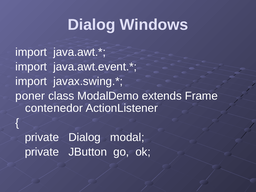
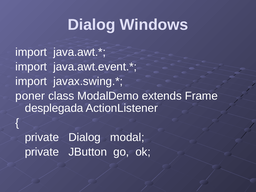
contenedor: contenedor -> desplegada (54, 108)
